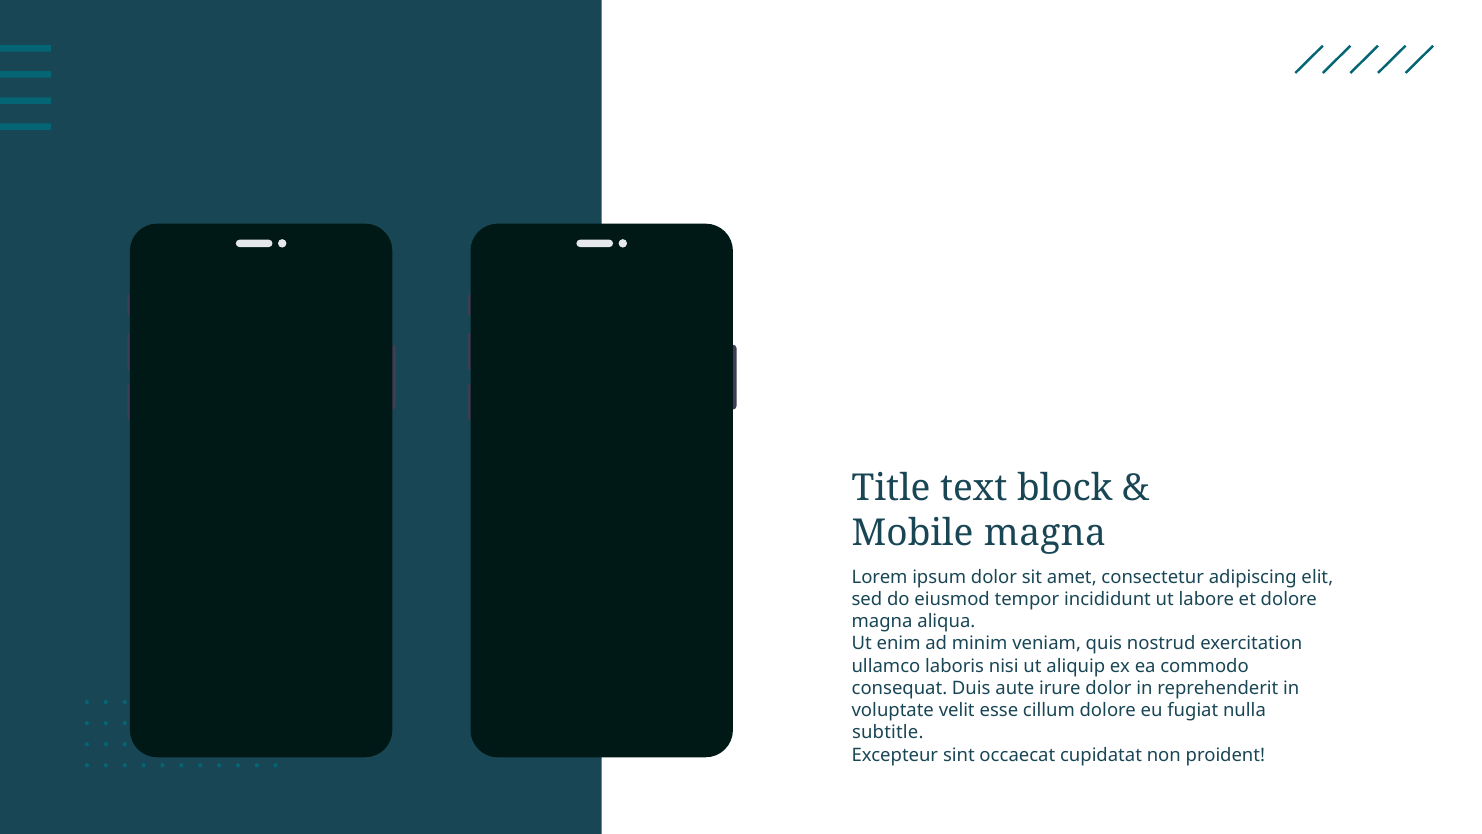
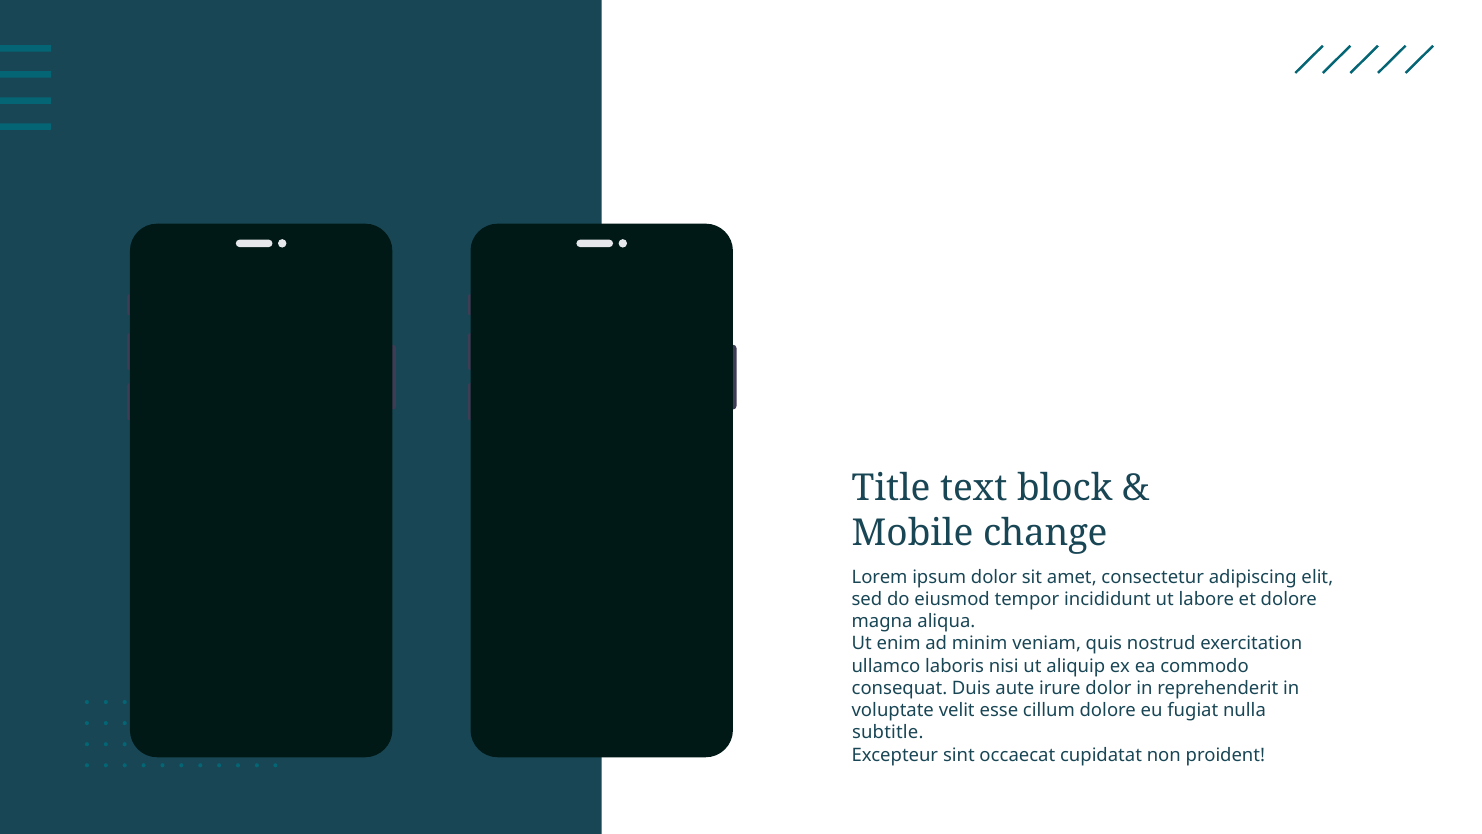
Mobile magna: magna -> change (1045, 533)
